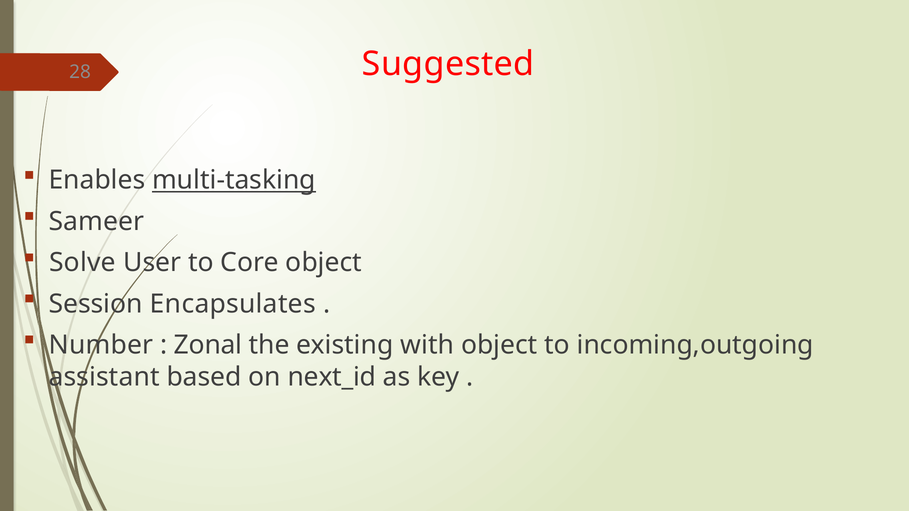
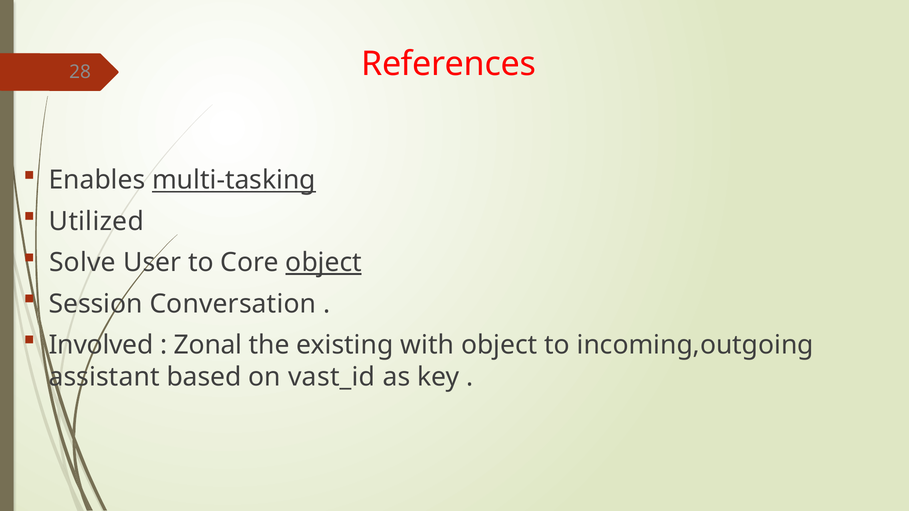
Suggested: Suggested -> References (449, 64)
Sameer: Sameer -> Utilized (96, 222)
object underline: none -> present (324, 263)
Encapsulates: Encapsulates -> Conversation (233, 304)
Number: Number -> Involved (101, 345)
next_id: next_id -> vast_id (332, 377)
